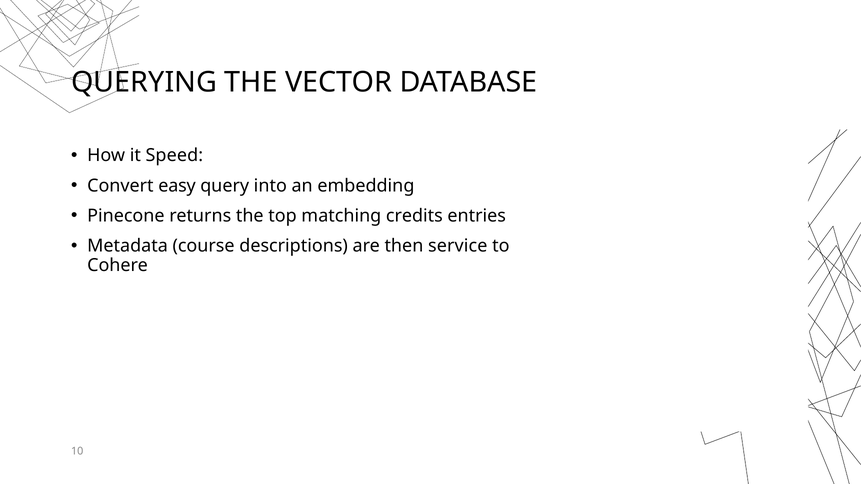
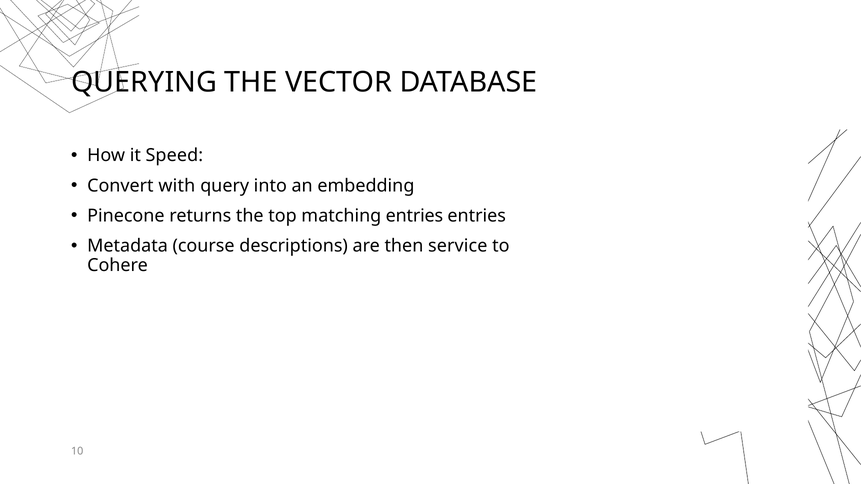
easy: easy -> with (177, 186)
matching credits: credits -> entries (414, 216)
